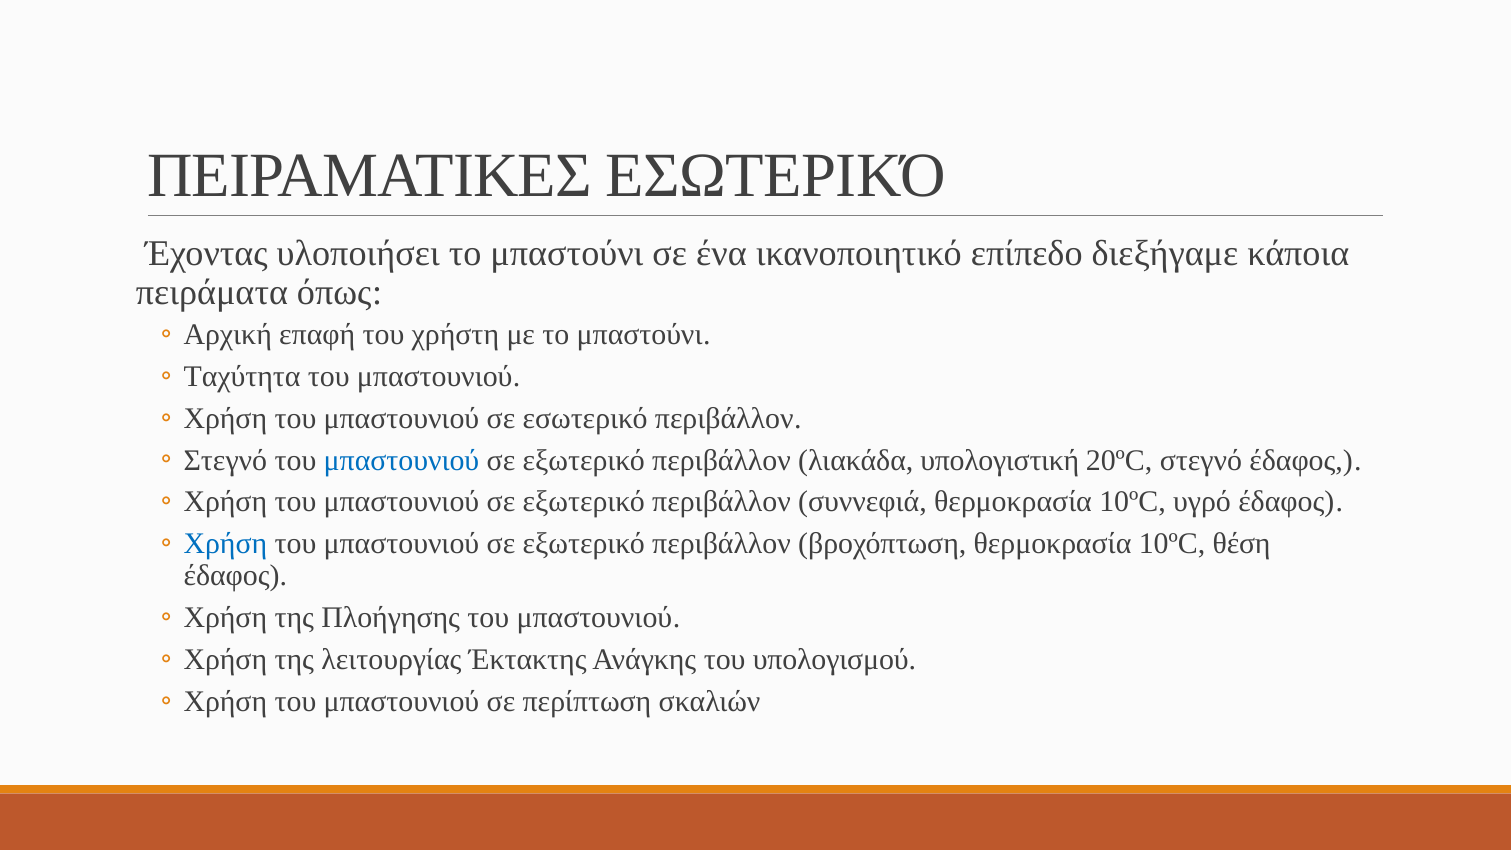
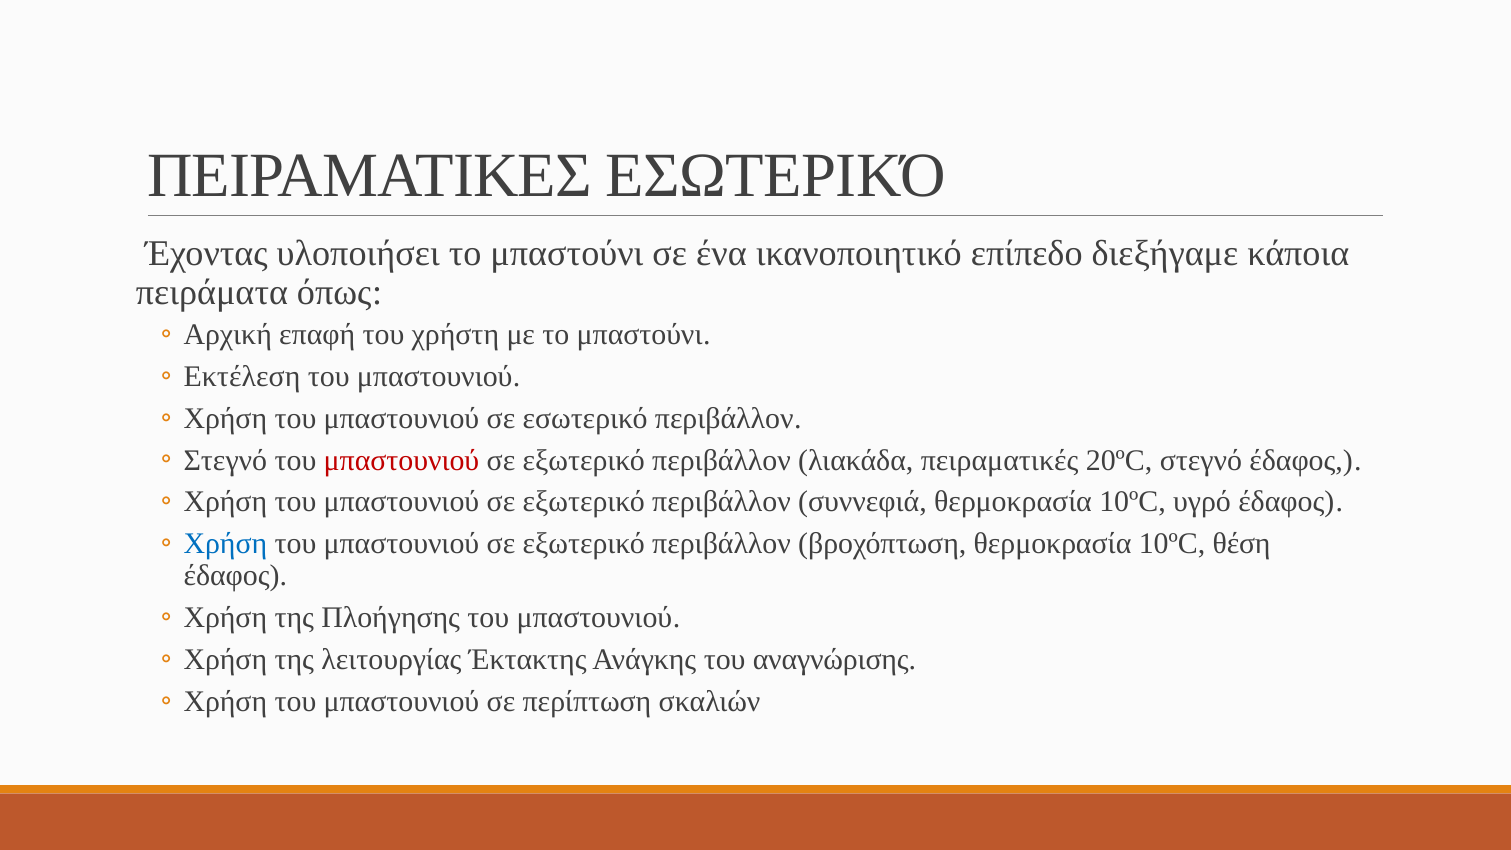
Ταχύτητα: Ταχύτητα -> Εκτέλεση (242, 377)
μπαστουνιού colour: blue -> red (401, 460)
υπολογιστική: υπολογιστική -> πειραματικές (1000, 460)
υπολογισμού: υπολογισμού -> αναγνώρισης (834, 660)
